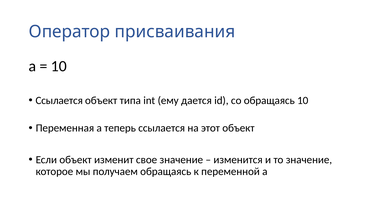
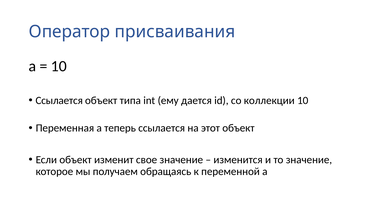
со обращаясь: обращаясь -> коллекции (269, 100)
